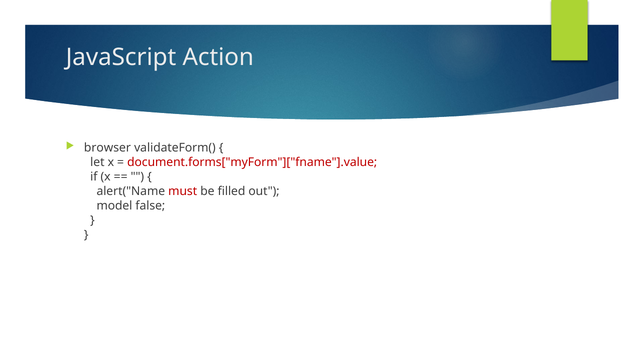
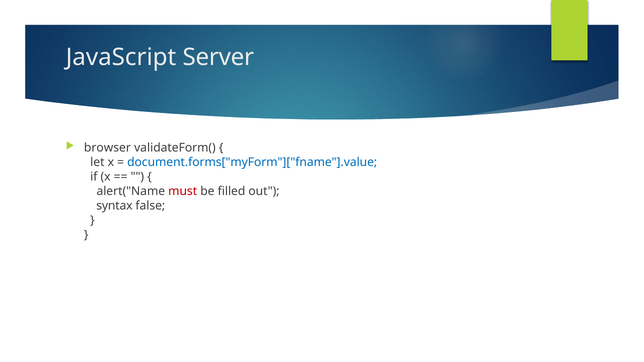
Action: Action -> Server (218, 57)
document.forms["myForm"]["fname"].value colour: red -> blue (252, 163)
model: model -> syntax (114, 206)
